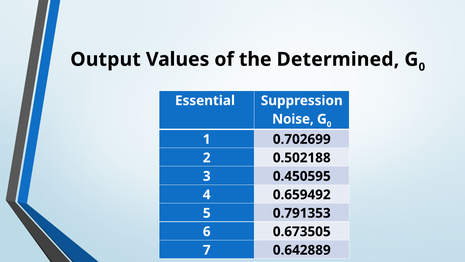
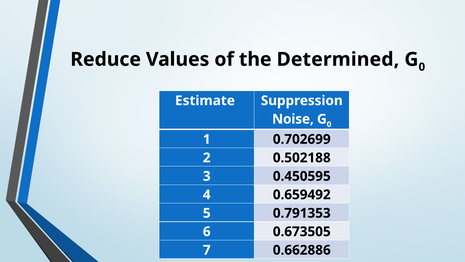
Output: Output -> Reduce (106, 59)
Essential: Essential -> Estimate (205, 100)
0.642889: 0.642889 -> 0.662886 (302, 250)
